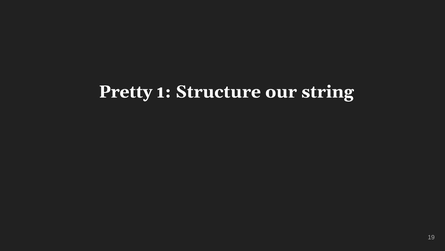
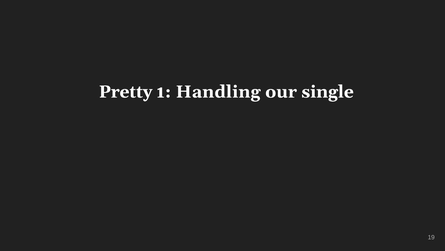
Structure: Structure -> Handling (218, 92)
string: string -> single (328, 92)
